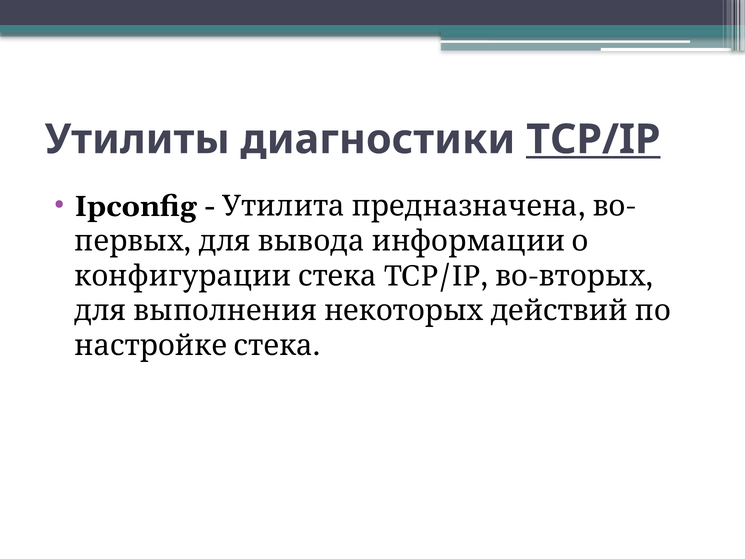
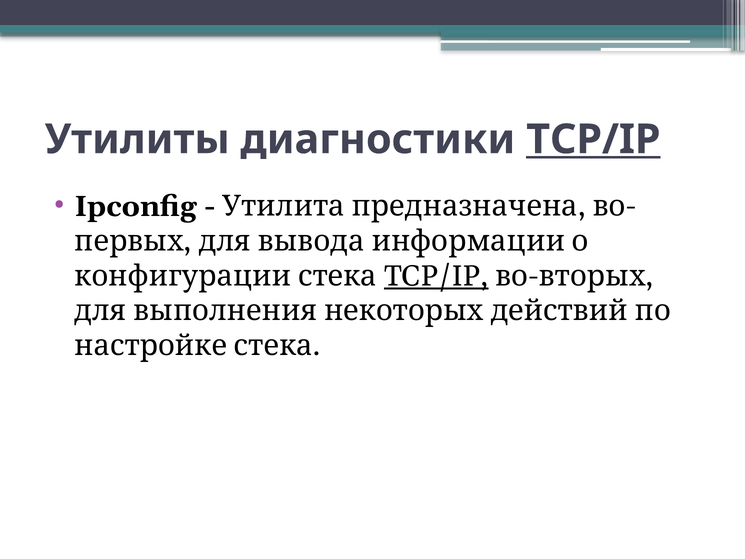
TCP/IP underline: none -> present (436, 276)
